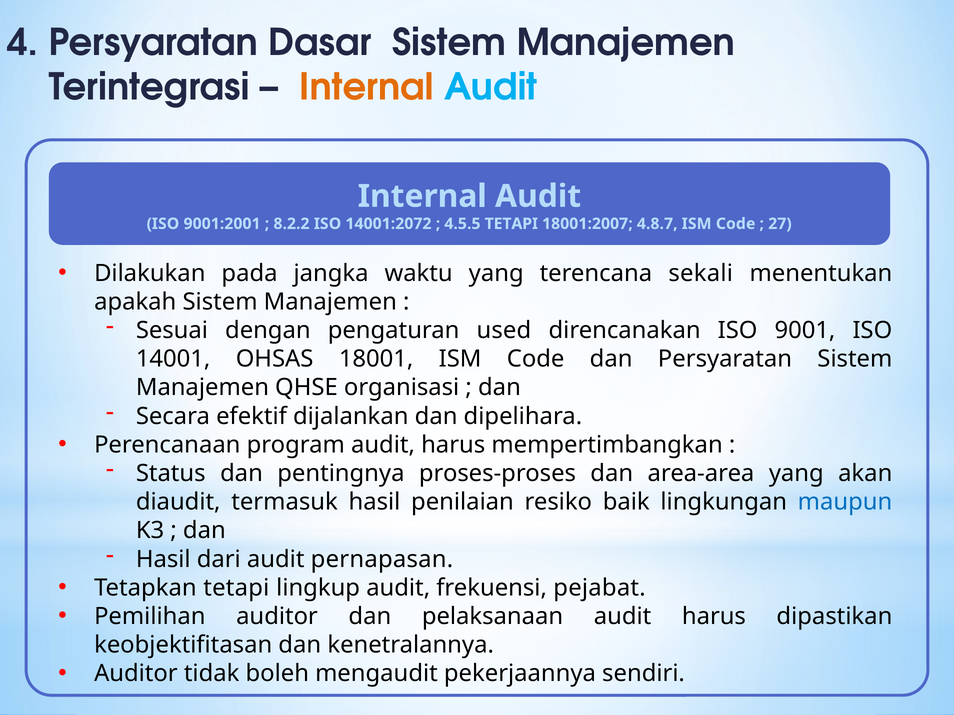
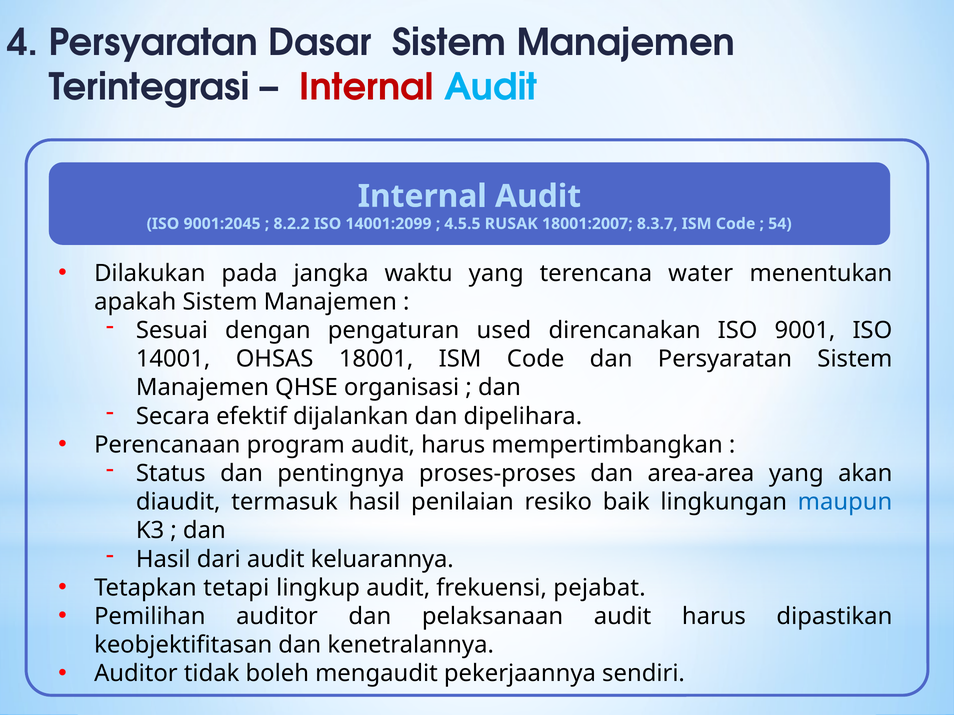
Internal colour: orange -> red (367, 88)
9001:2001: 9001:2001 -> 9001:2045 (222, 224)
14001:2072: 14001:2072 -> 14001:2099 (388, 224)
4.5.5 TETAPI: TETAPI -> RUSAK (511, 224)
4.8.7: 4.8.7 -> 8.3.7 (657, 224)
27: 27 -> 54 (780, 224)
sekali: sekali -> water (701, 273)
pernapasan: pernapasan -> keluarannya (382, 560)
